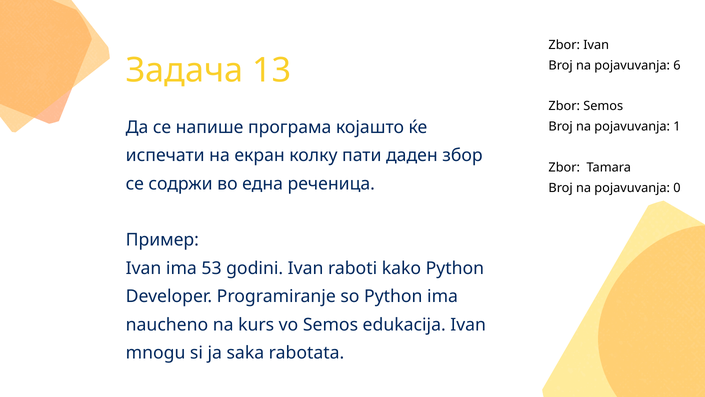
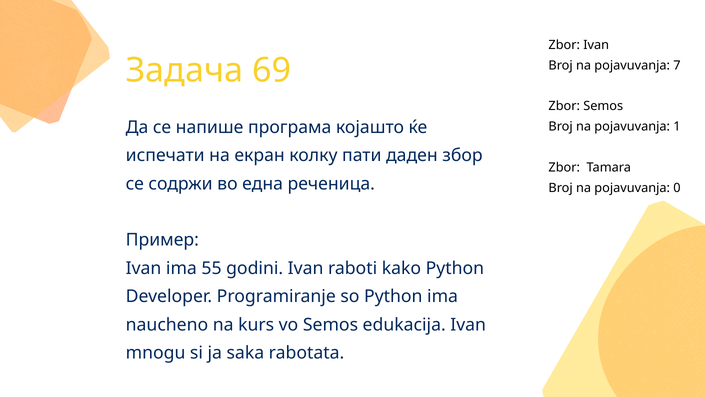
13: 13 -> 69 (272, 70)
6: 6 -> 7 (677, 65)
53: 53 -> 55 (212, 268)
